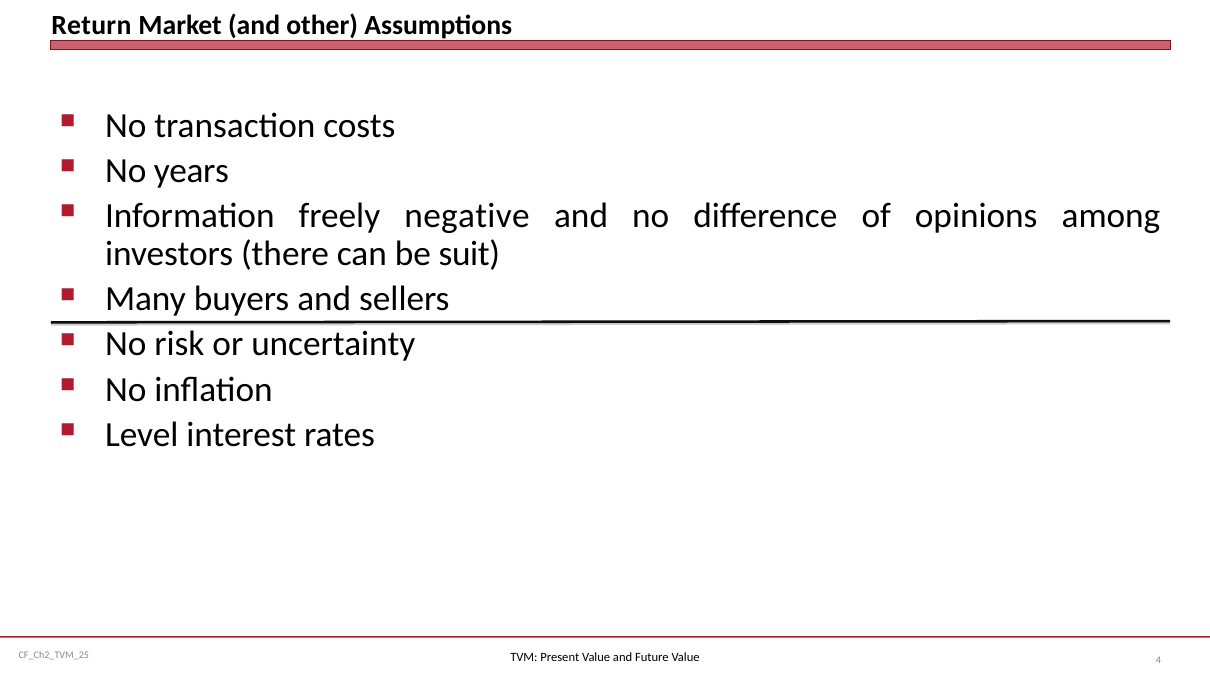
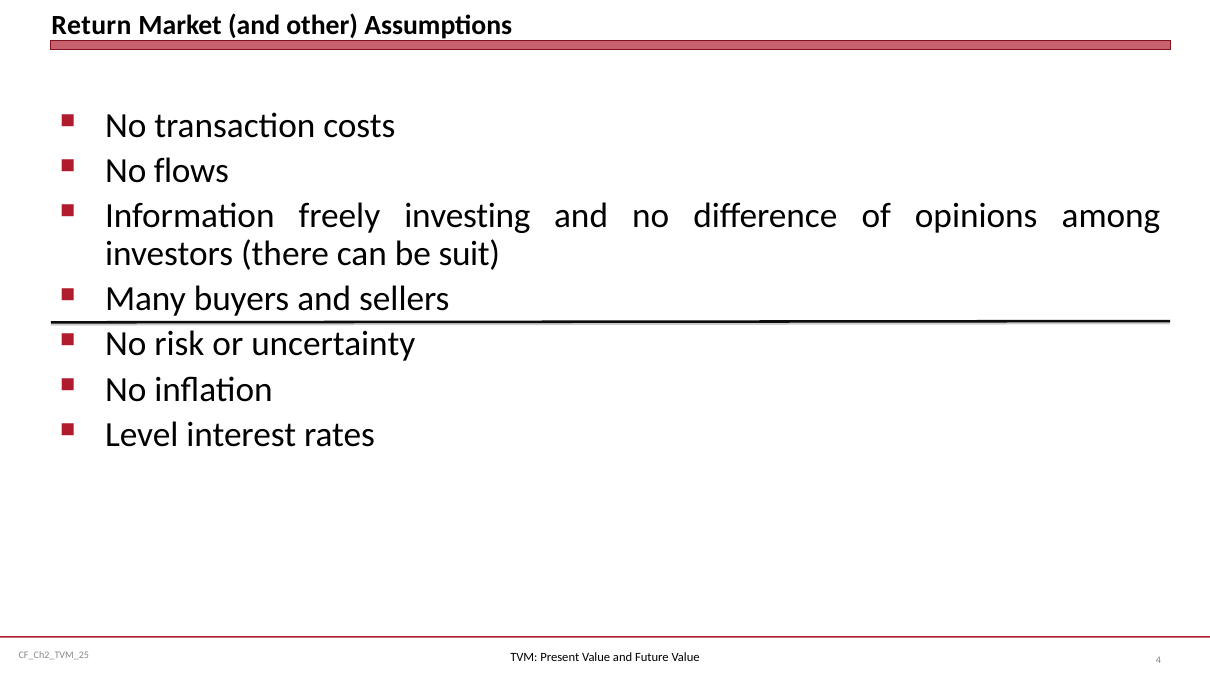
years: years -> flows (191, 171)
negative: negative -> investing (467, 216)
